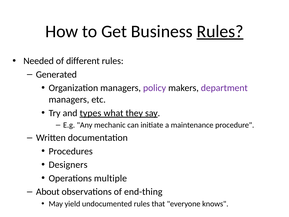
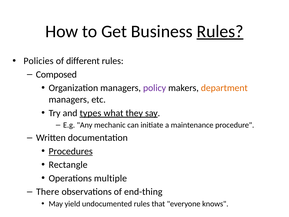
Needed: Needed -> Policies (39, 61)
Generated: Generated -> Composed (56, 74)
department colour: purple -> orange (224, 88)
Procedures underline: none -> present (71, 151)
Designers: Designers -> Rectangle (68, 165)
About: About -> There (48, 192)
